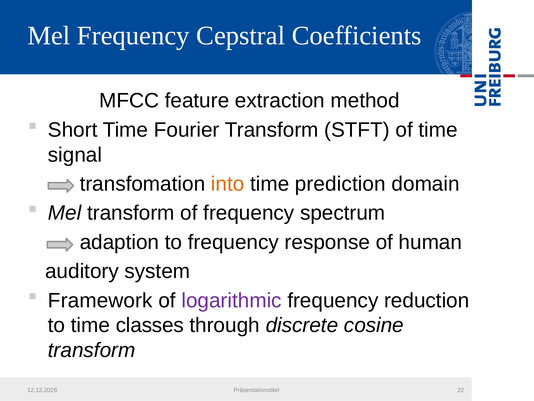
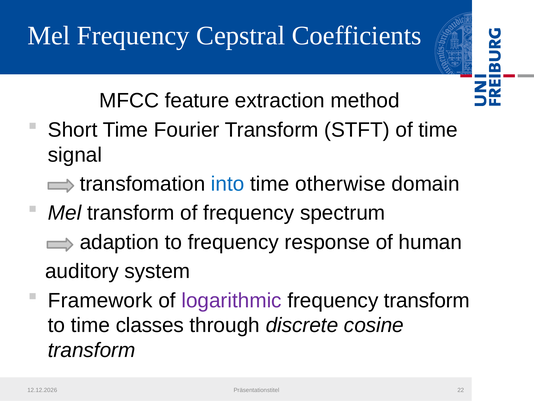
into colour: orange -> blue (228, 184)
prediction: prediction -> otherwise (340, 184)
frequency reduction: reduction -> transform (427, 300)
